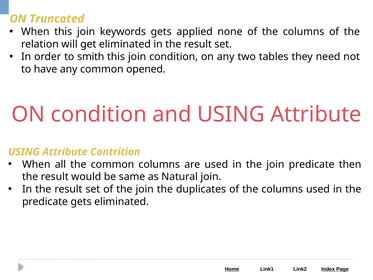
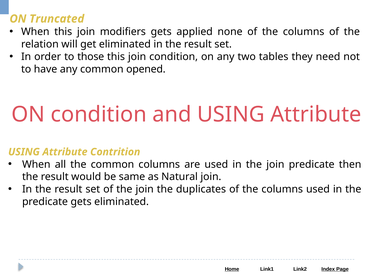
keywords: keywords -> modifiers (123, 32)
smith: smith -> those (91, 57)
